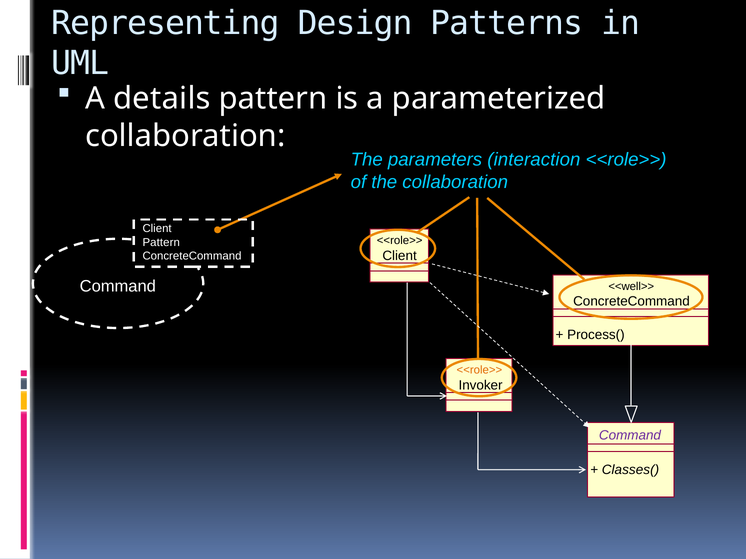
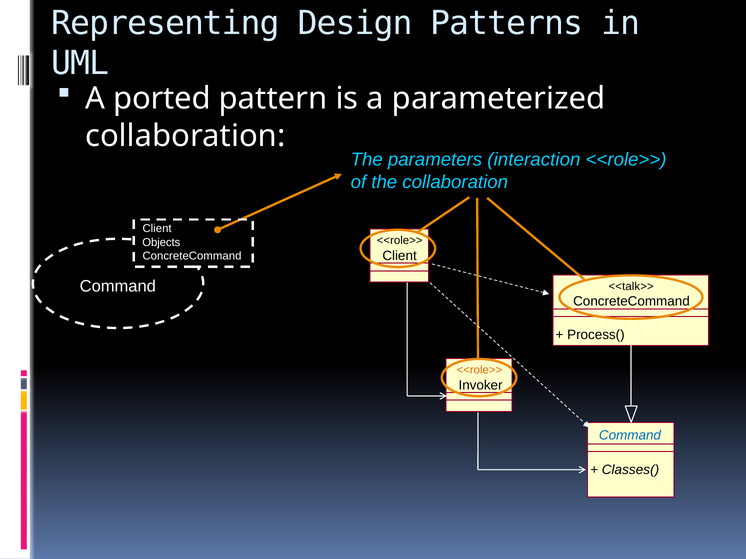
details: details -> ported (162, 99)
Pattern: Pattern -> Objects (161, 243)
<<well>>: <<well>> -> <<talk>> (631, 287)
Command colour: purple -> blue (630, 436)
